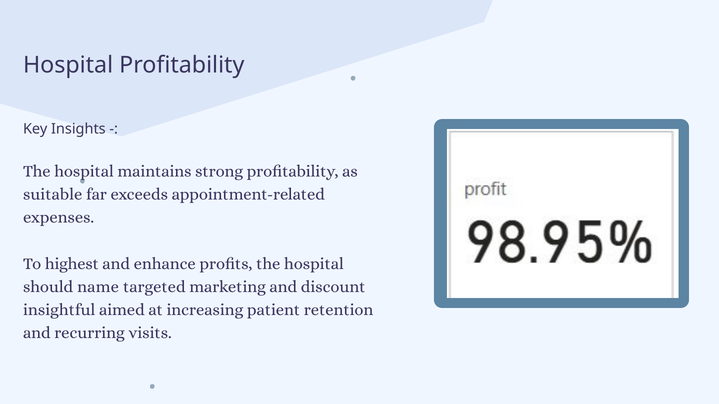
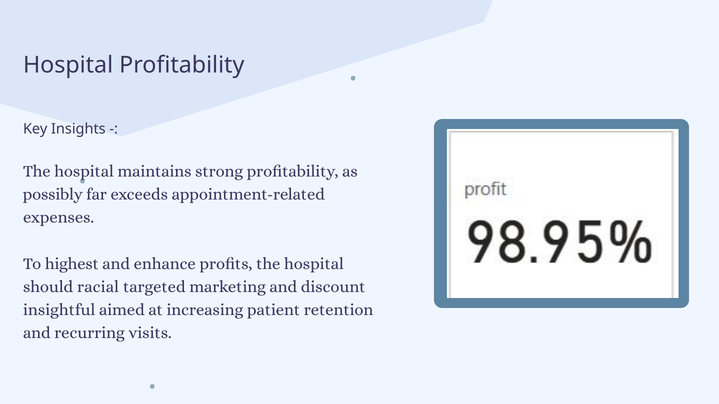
suitable: suitable -> possibly (53, 195)
name: name -> racial (98, 287)
